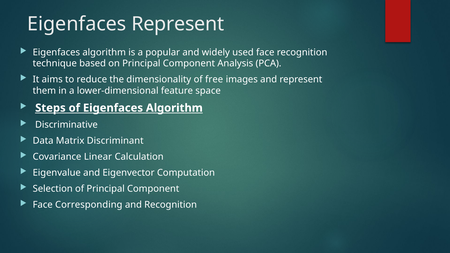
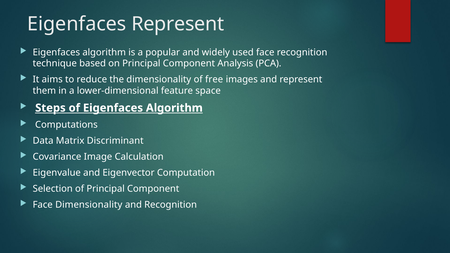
Discriminative: Discriminative -> Computations (66, 125)
Linear: Linear -> Image (98, 157)
Face Corresponding: Corresponding -> Dimensionality (89, 205)
